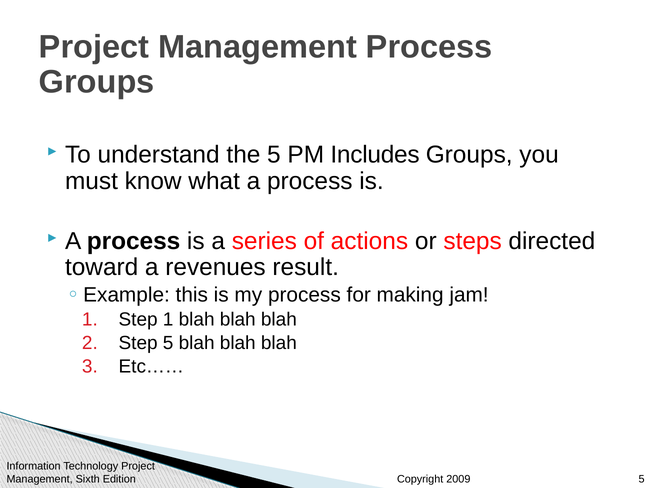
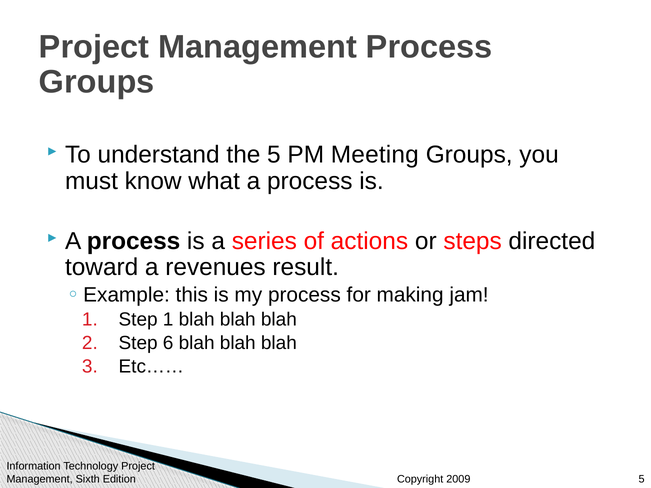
Includes: Includes -> Meeting (375, 155)
Step 5: 5 -> 6 (168, 343)
